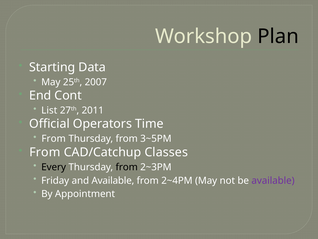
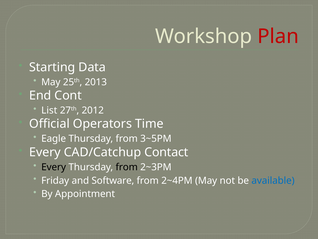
Plan colour: black -> red (278, 36)
2007: 2007 -> 2013 (96, 82)
2011: 2011 -> 2012 (93, 110)
From: From -> Eagle (54, 138)
From: From -> Every (45, 152)
Classes: Classes -> Contact (166, 152)
and Available: Available -> Software (113, 180)
available colour: purple -> blue (273, 180)
